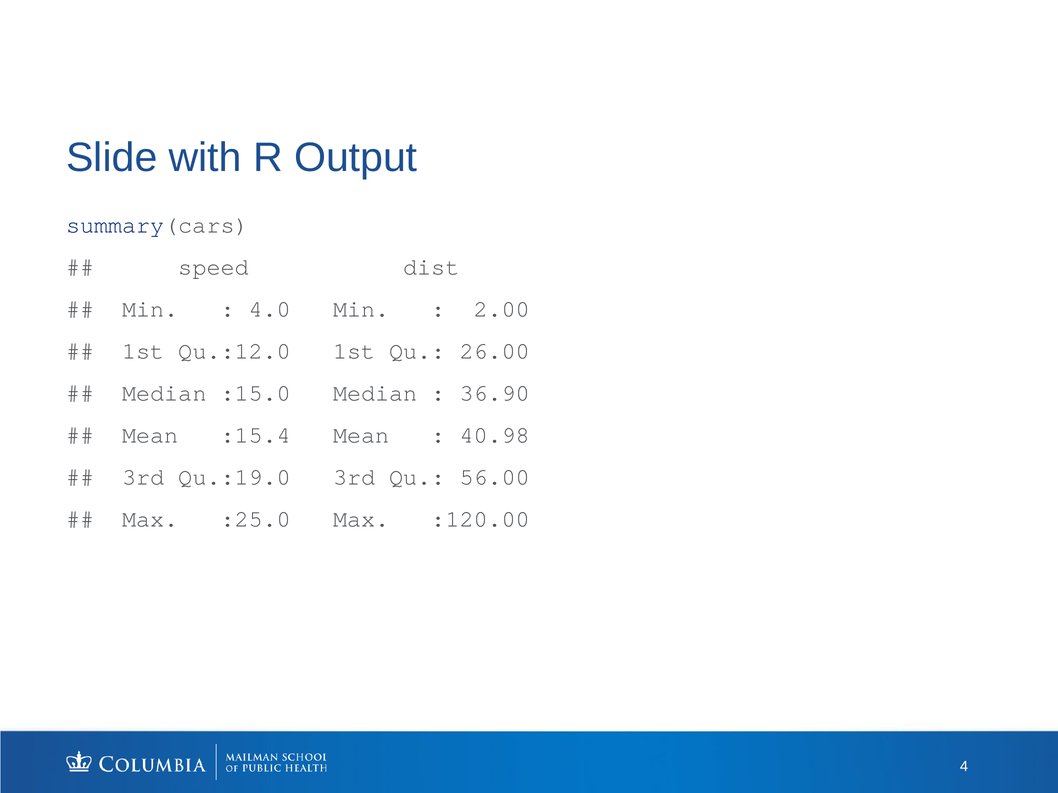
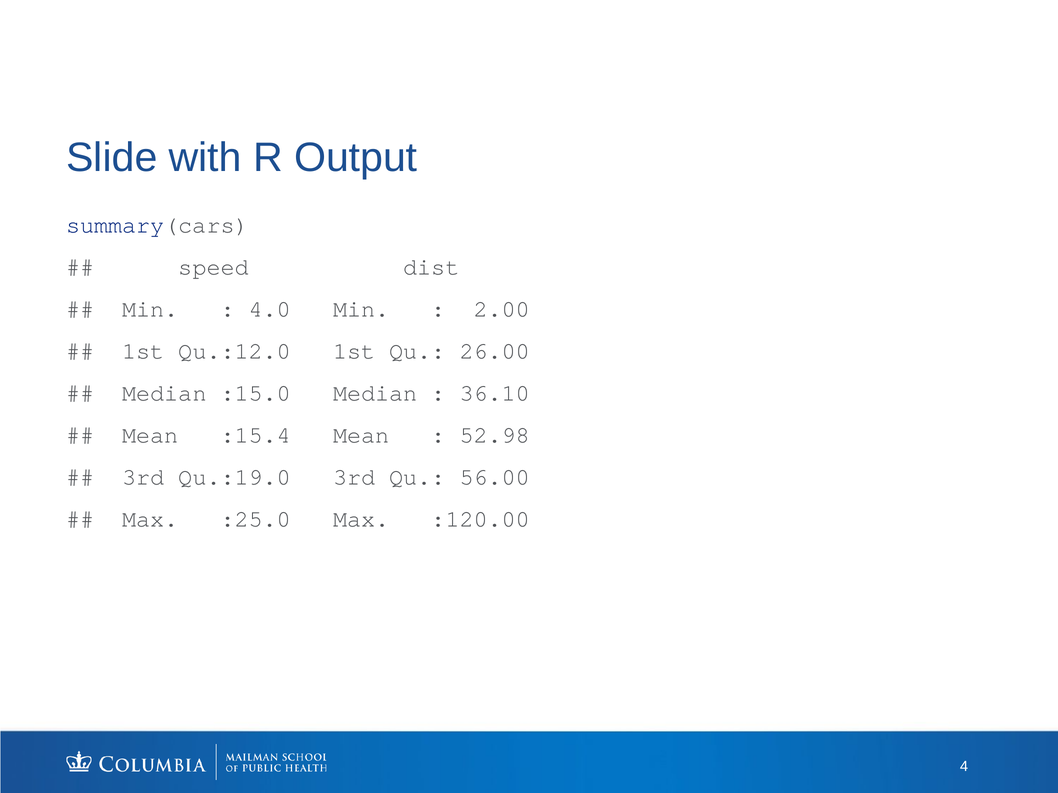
36.90: 36.90 -> 36.10 (495, 393)
40.98: 40.98 -> 52.98 (495, 435)
